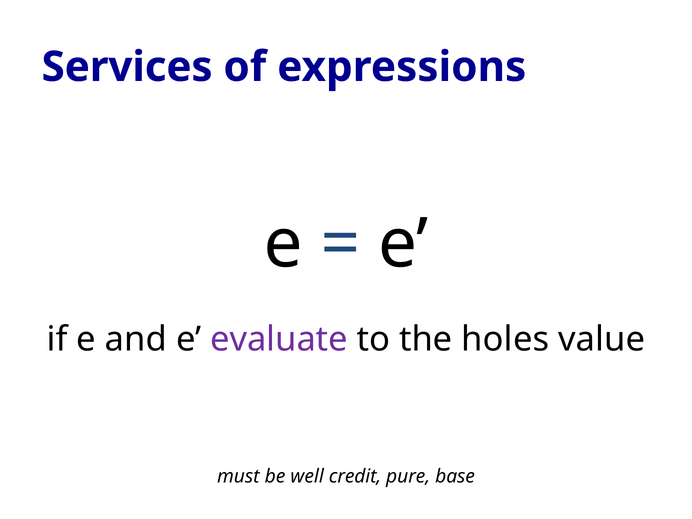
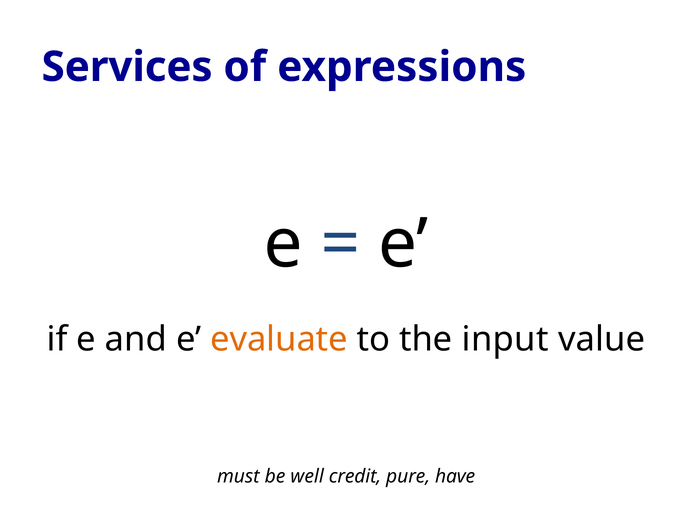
evaluate colour: purple -> orange (279, 339)
holes: holes -> input (505, 339)
base: base -> have (455, 476)
